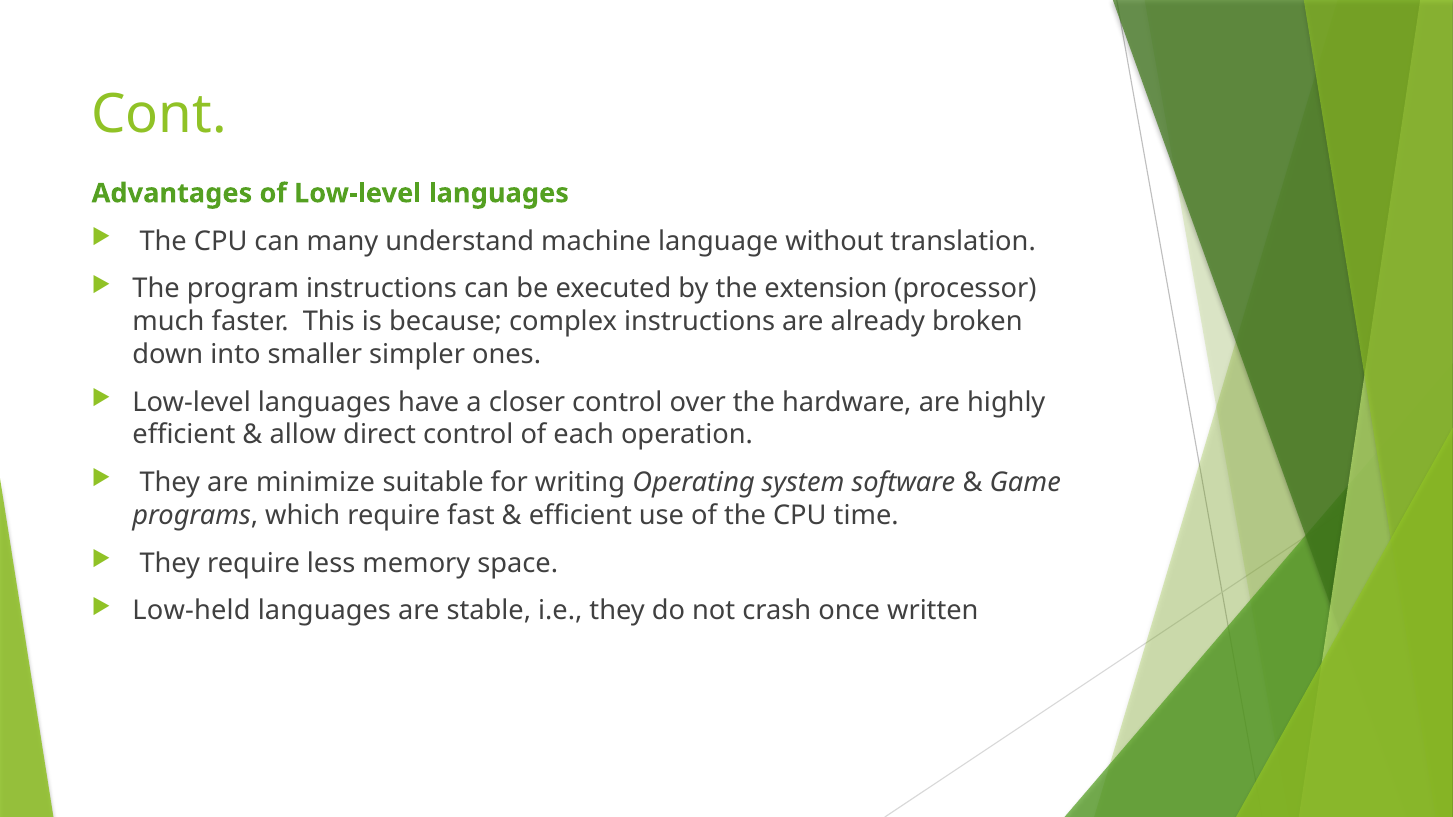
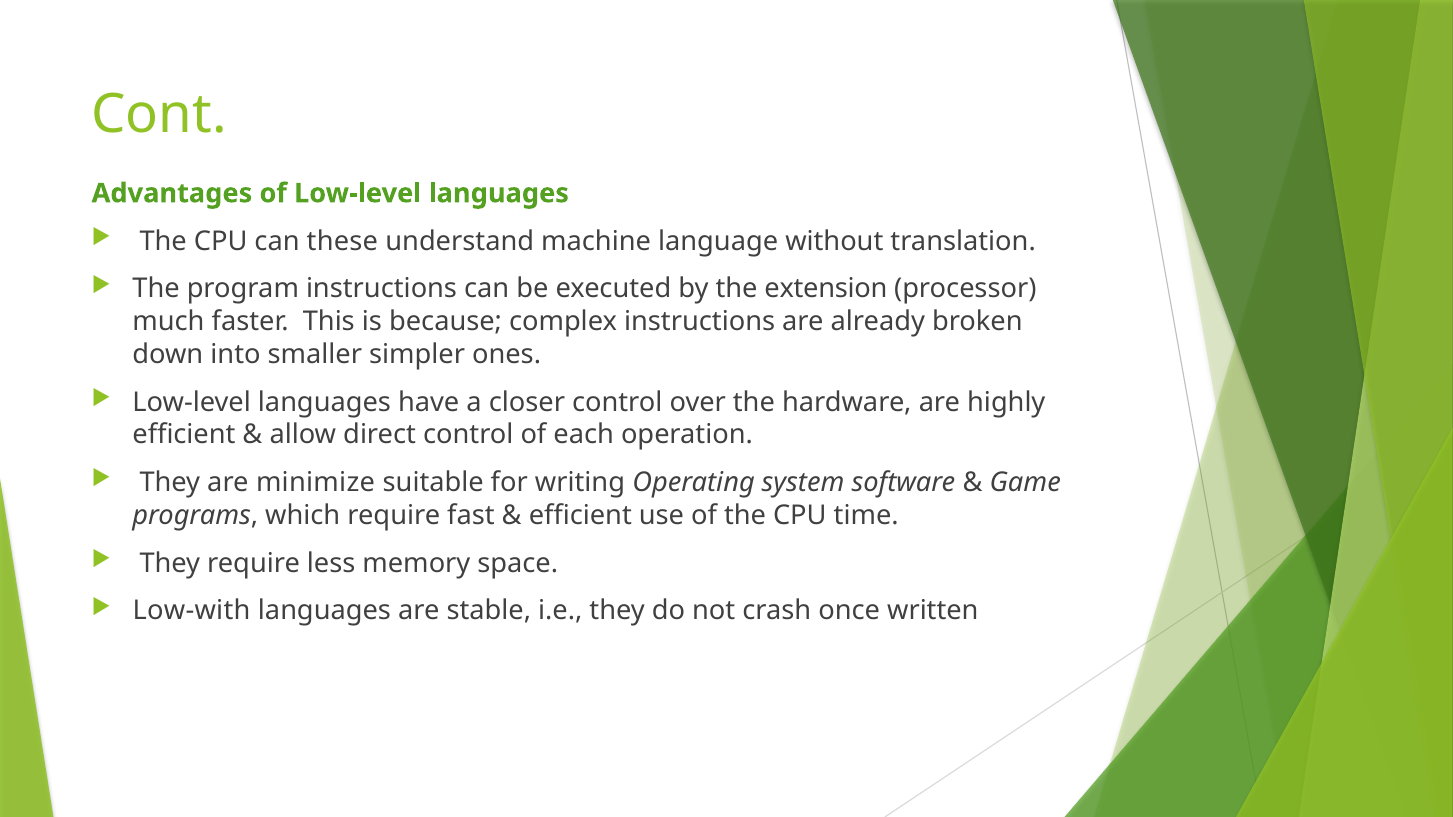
many: many -> these (342, 241)
Low-held: Low-held -> Low-with (192, 611)
